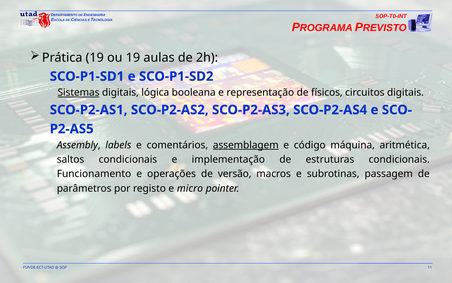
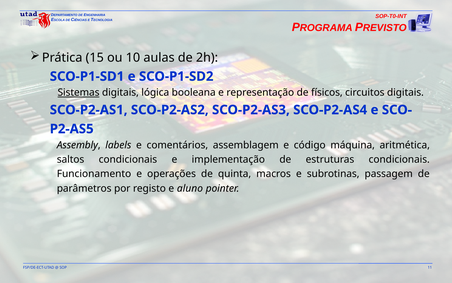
Prática 19: 19 -> 15 (95, 58)
ou 19: 19 -> 10 (133, 58)
assemblagem underline: present -> none (246, 145)
versão: versão -> quinta (235, 174)
micro: micro -> aluno (190, 188)
